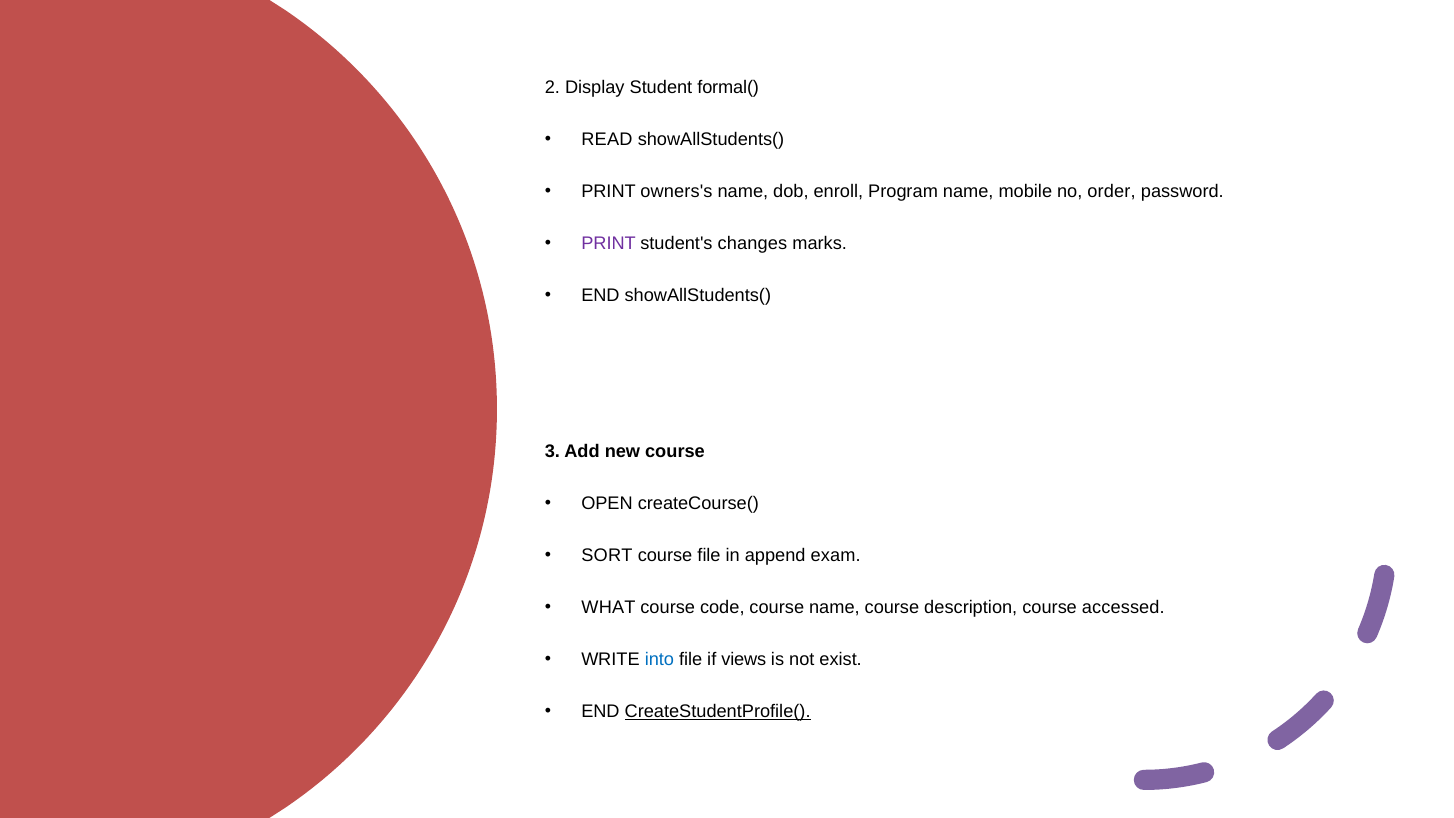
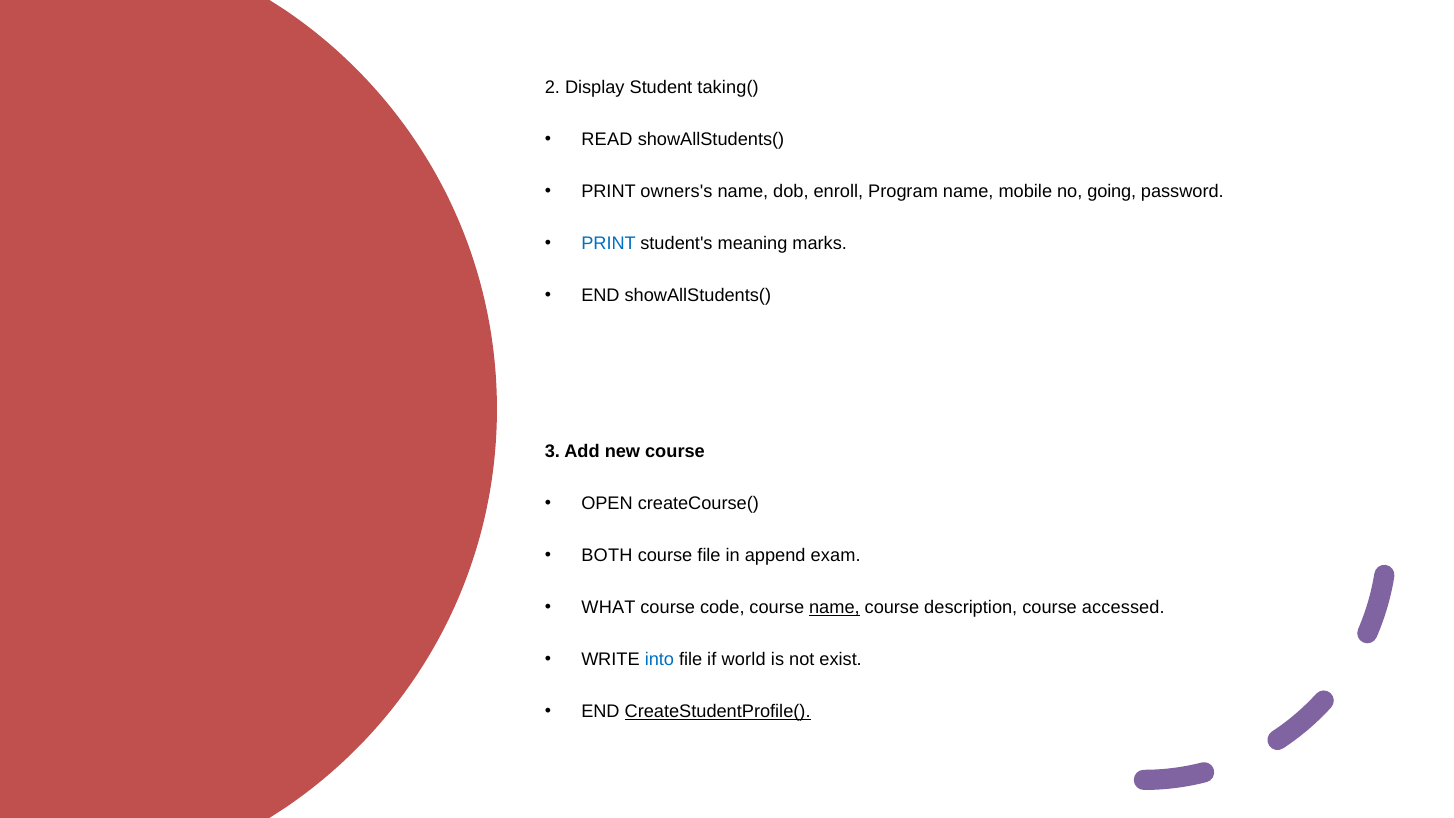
formal(: formal( -> taking( (728, 87)
order: order -> going (1112, 192)
PRINT colour: purple -> blue (609, 244)
changes: changes -> meaning (753, 244)
SORT: SORT -> BOTH (607, 556)
name underline: none -> present (834, 608)
views: views -> world (744, 660)
